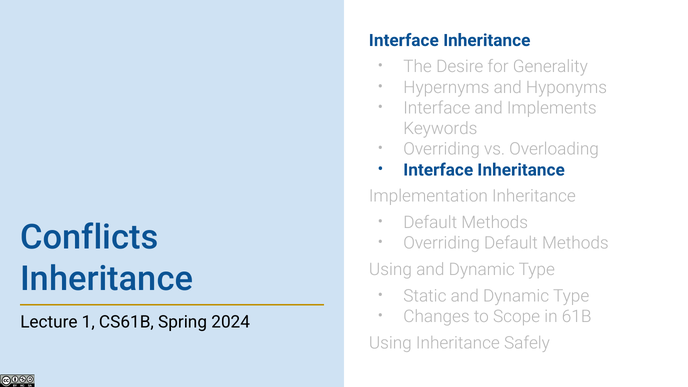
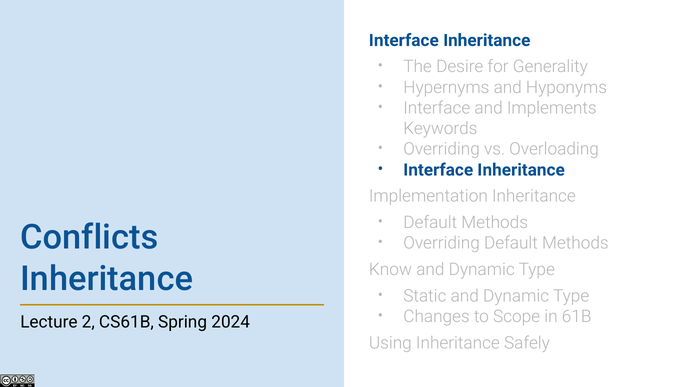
Using: Using -> Know (391, 270)
1: 1 -> 2 (88, 322)
